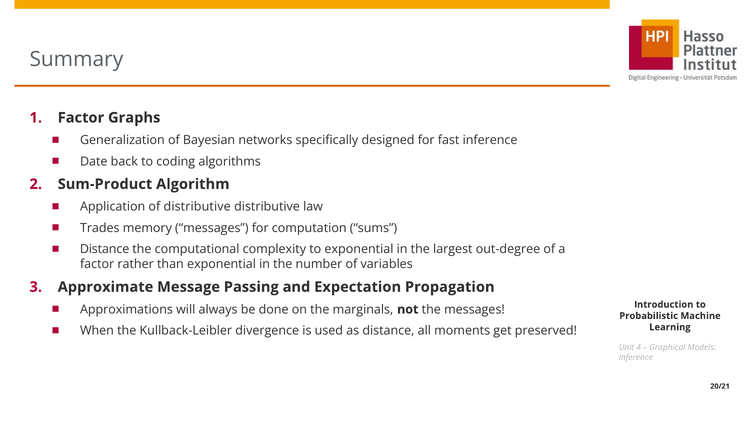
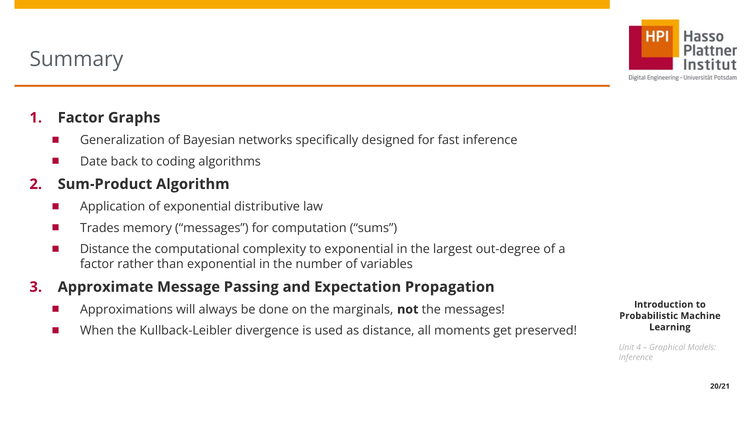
of distributive: distributive -> exponential (197, 207)
